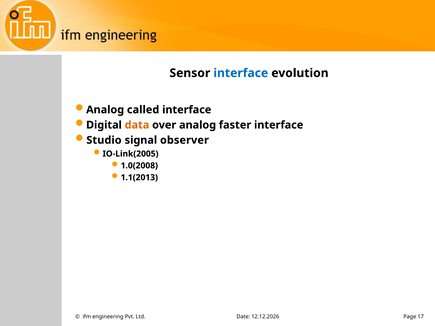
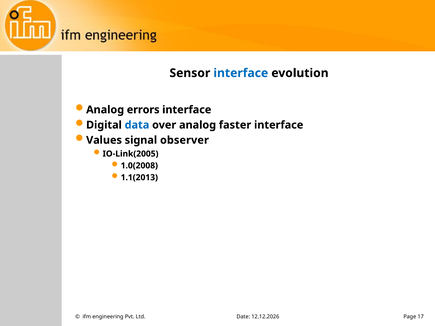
called: called -> errors (143, 110)
data colour: orange -> blue (137, 125)
Studio: Studio -> Values (104, 140)
